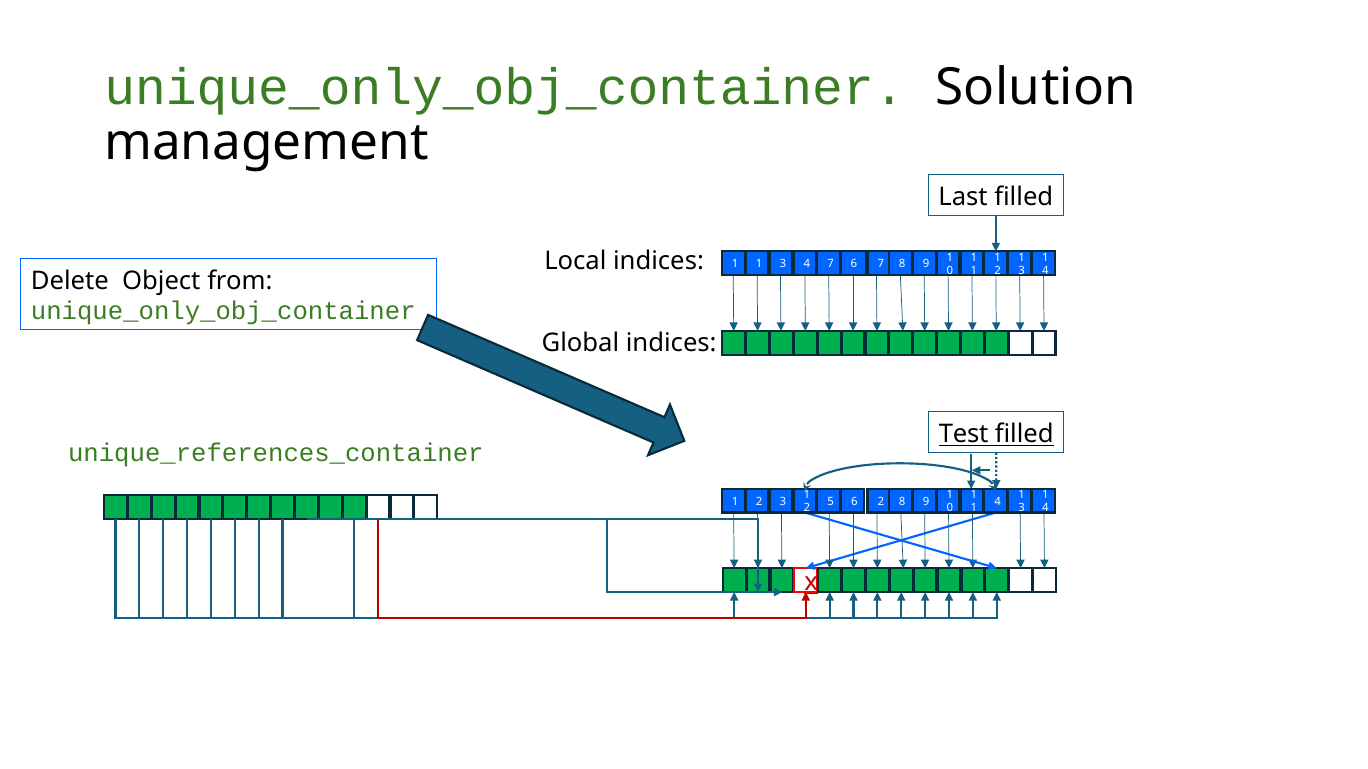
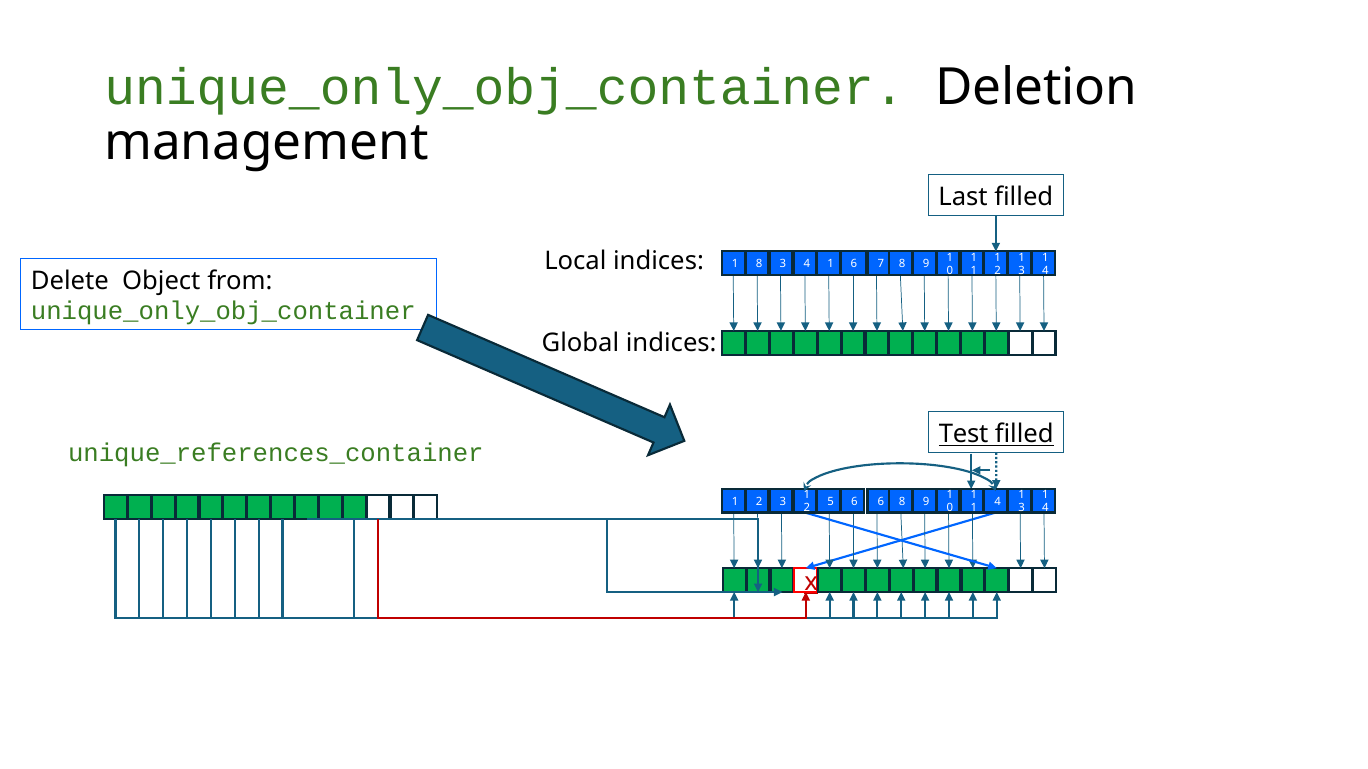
Solution: Solution -> Deletion (1036, 87)
1: 1 -> 8 (759, 264)
3 4 7: 7 -> 1 (831, 264)
6 2: 2 -> 6 (881, 502)
